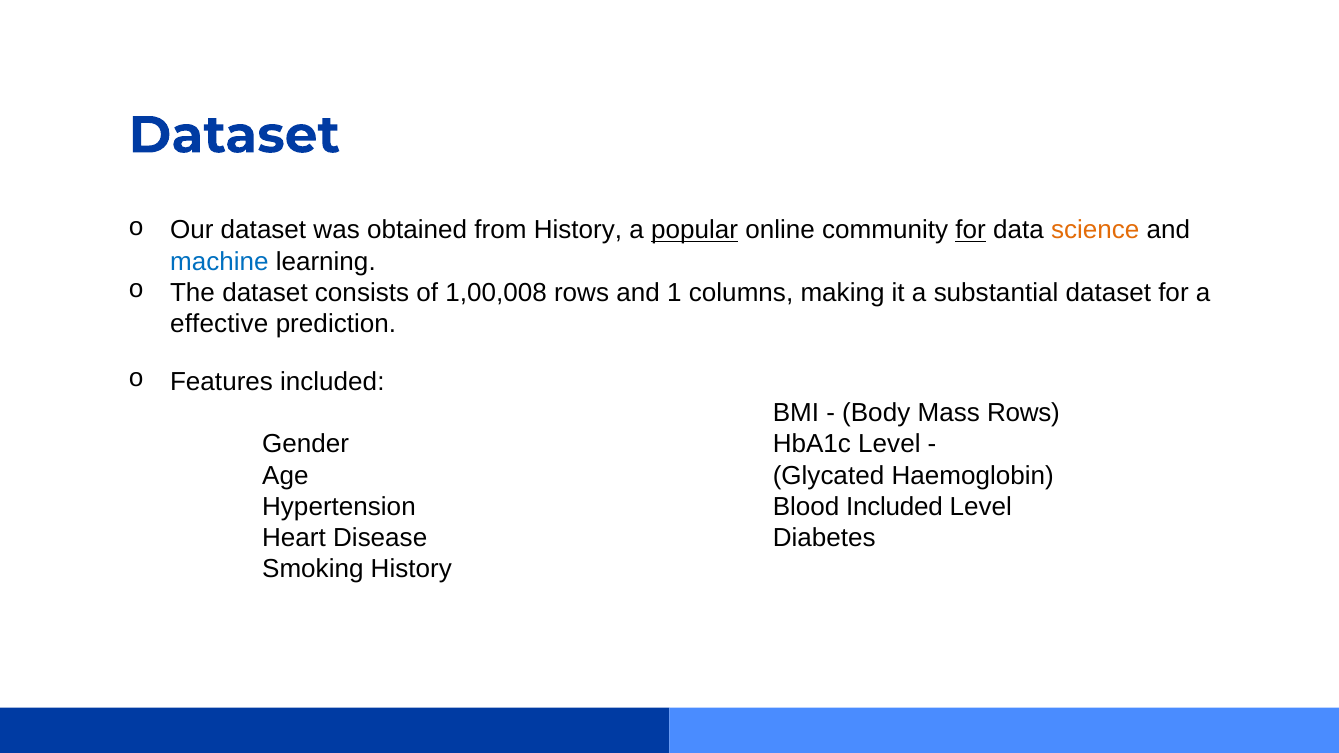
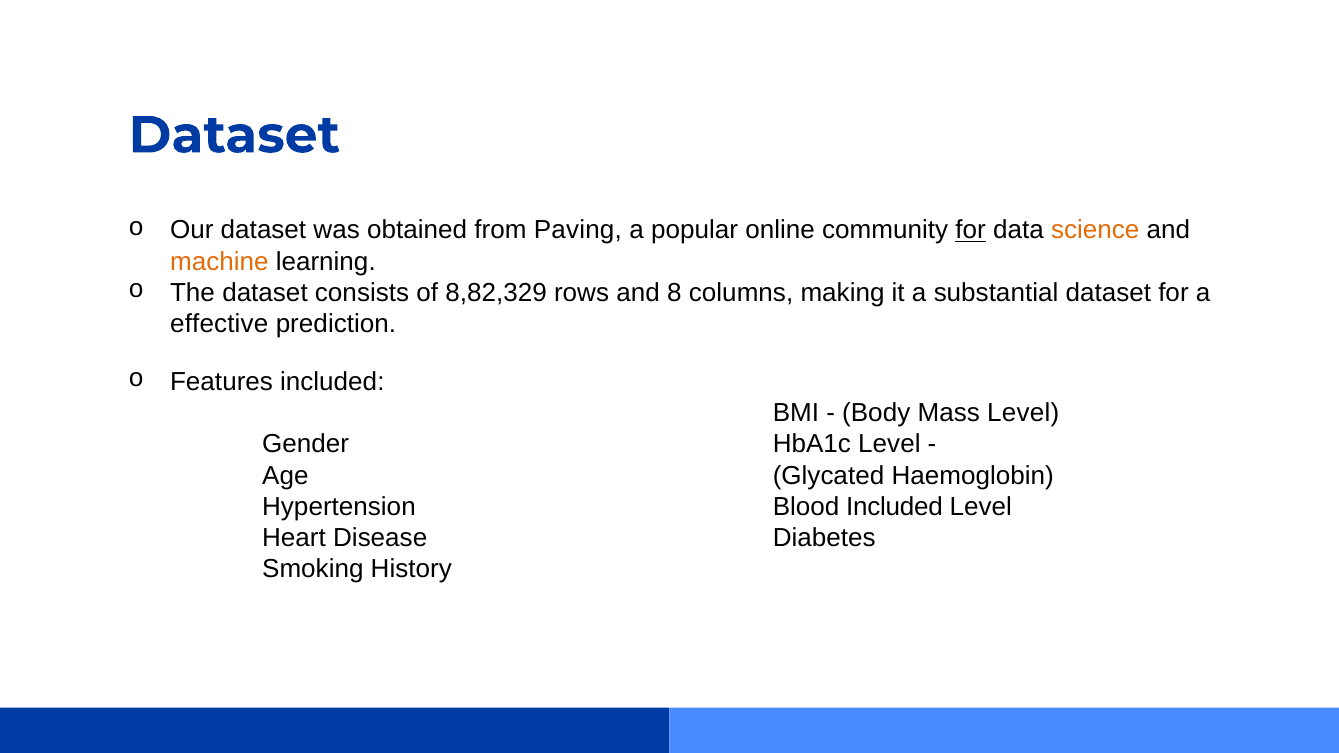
from History: History -> Paving (578, 230)
popular underline: present -> none (695, 230)
machine colour: blue -> orange (219, 262)
1,00,008: 1,00,008 -> 8,82,329 (496, 293)
1: 1 -> 8 (674, 293)
Mass Rows: Rows -> Level (1023, 413)
